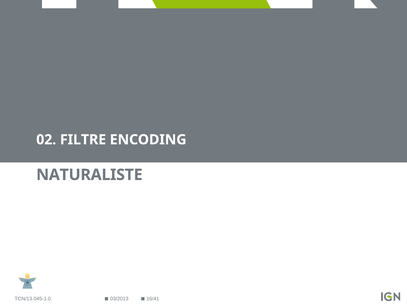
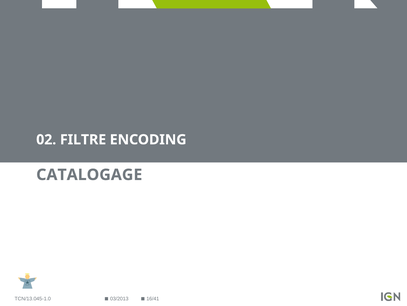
NATURALISTE: NATURALISTE -> CATALOGAGE (89, 174)
